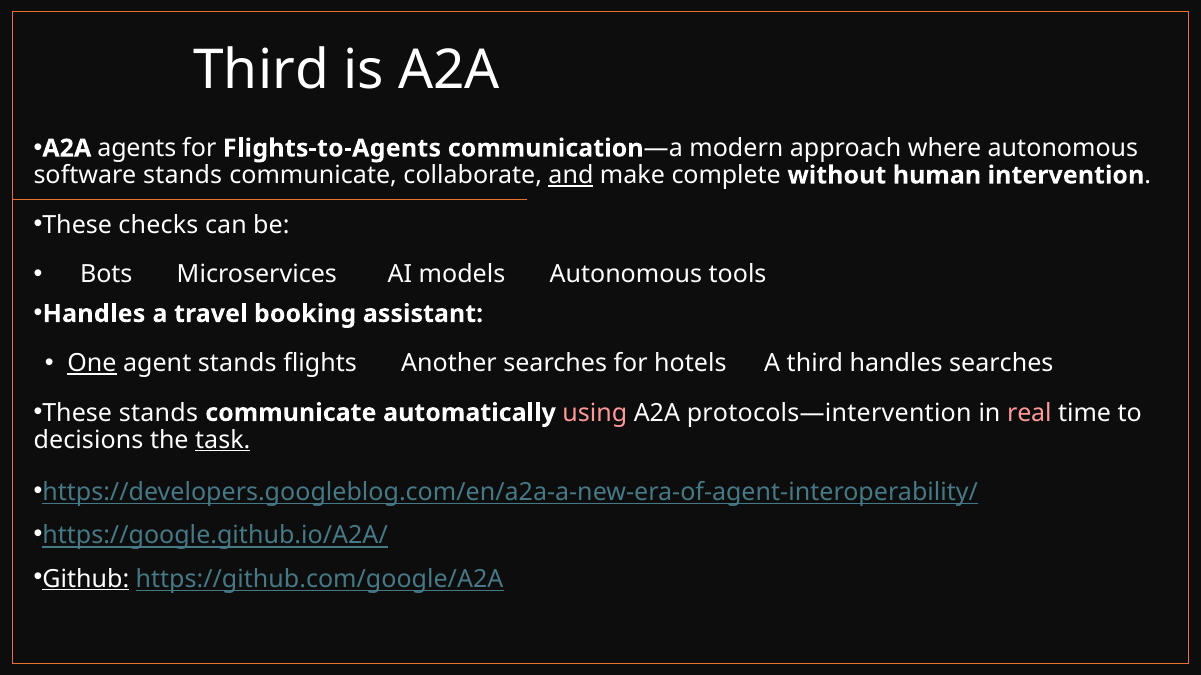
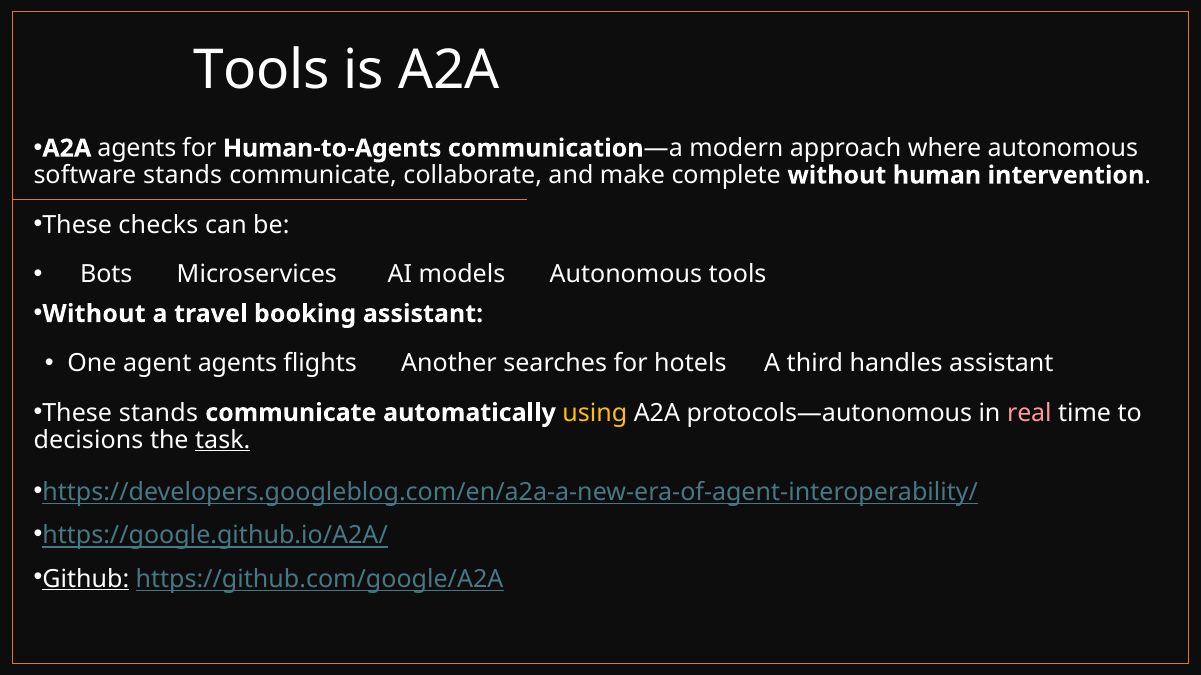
Third: Third -> Tools (261, 70)
Flights-to-Agents: Flights-to-Agents -> Human-to-Agents (332, 148)
and underline: present -> none (571, 175)
Handles: Handles -> Without (94, 314)
One underline: present -> none (92, 364)
agent stands: stands -> agents (237, 364)
handles searches: searches -> assistant (1001, 364)
using colour: pink -> yellow (595, 413)
protocols—intervention: protocols—intervention -> protocols—autonomous (829, 413)
